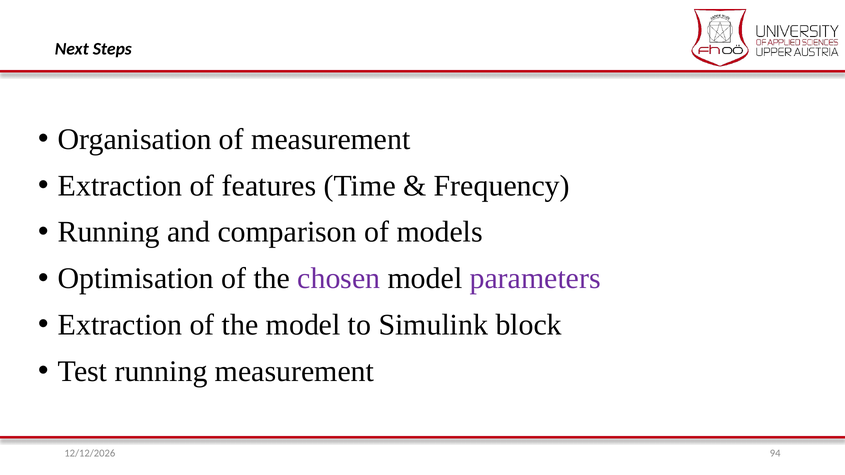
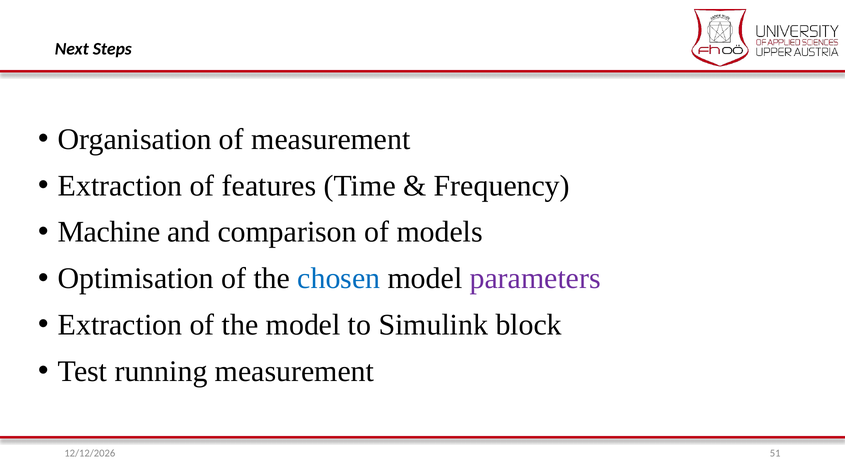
Running: Running -> Machine (109, 232)
chosen colour: purple -> blue (339, 279)
94: 94 -> 51 (775, 454)
